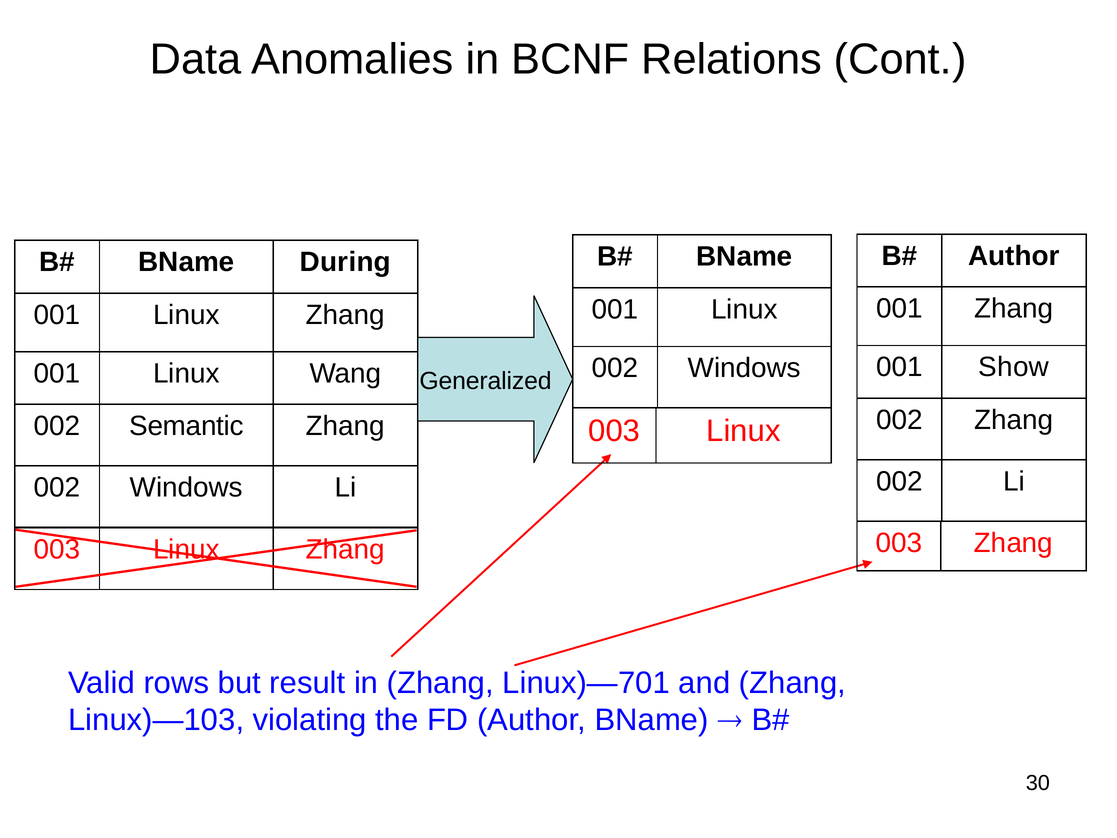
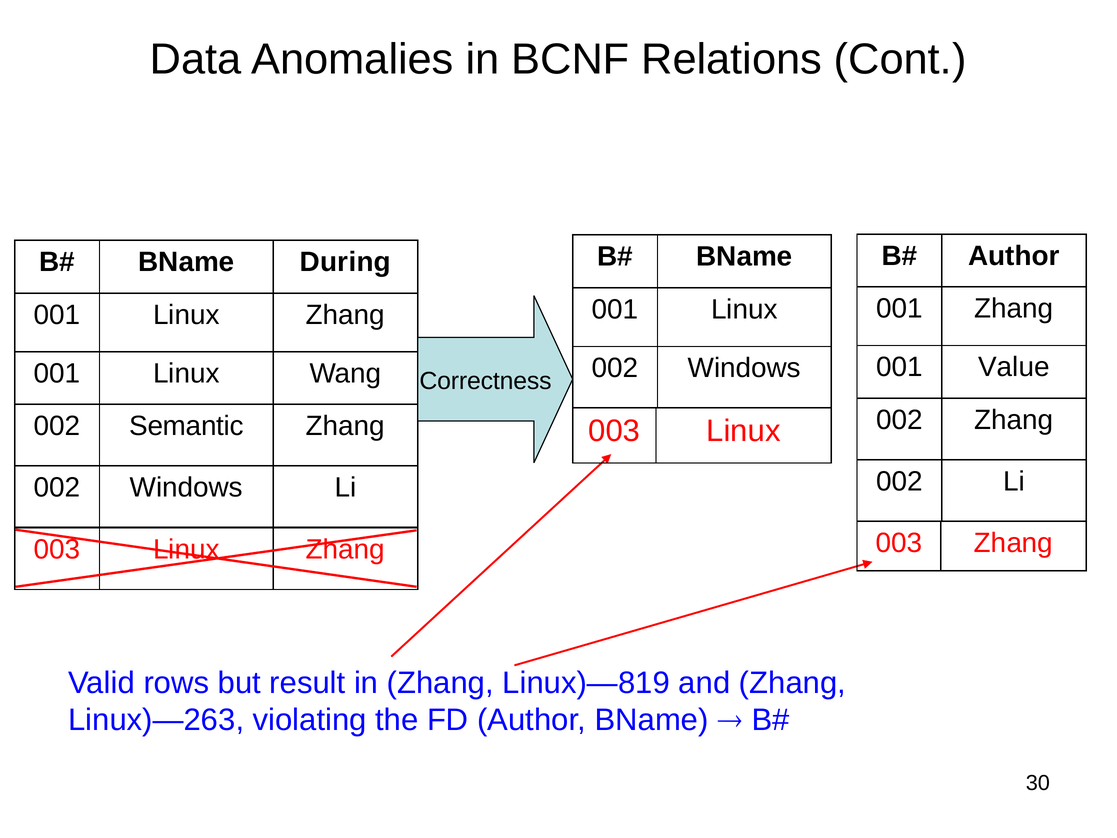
Show: Show -> Value (1014, 367)
Generalized: Generalized -> Correctness (486, 381)
Linux)—701: Linux)—701 -> Linux)—819 (586, 683)
Linux)—103: Linux)—103 -> Linux)—263 (156, 720)
